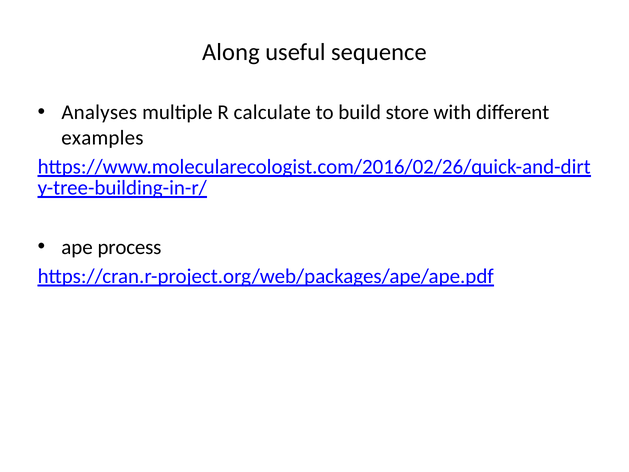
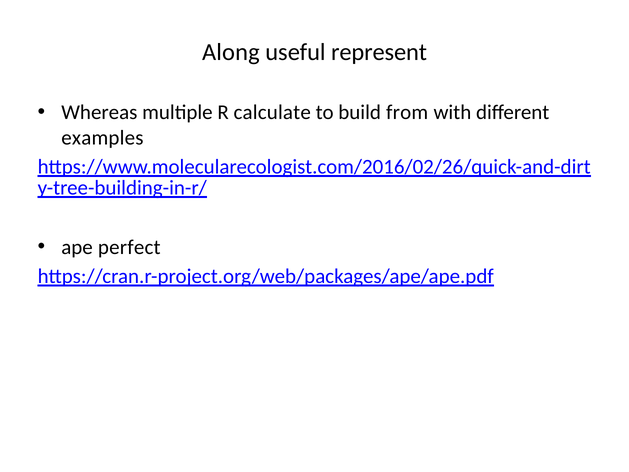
sequence: sequence -> represent (379, 52)
Analyses: Analyses -> Whereas (99, 112)
store: store -> from (407, 112)
process: process -> perfect (129, 247)
